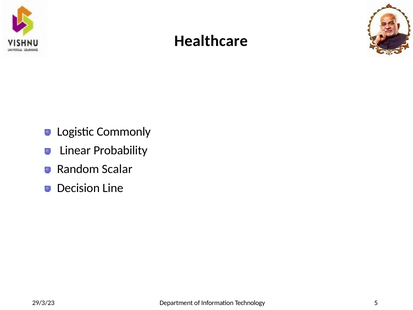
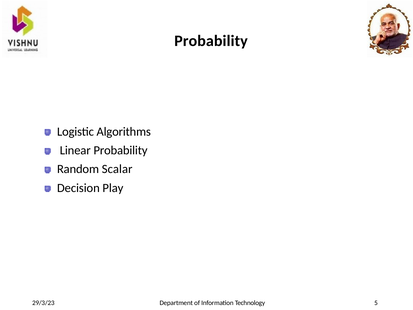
Healthcare: Healthcare -> Probability (211, 41)
Commonly: Commonly -> Algorithms (124, 132)
Line: Line -> Play (113, 188)
